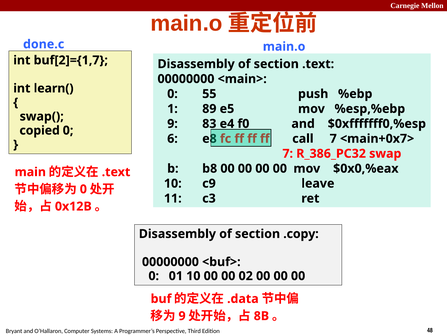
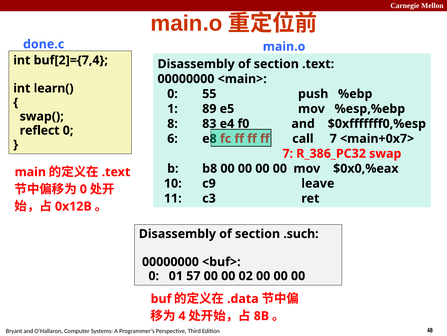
buf[2]={1,7: buf[2]={1,7 -> buf[2]={7,4 (71, 60)
9: 9 -> 8 (172, 123)
copied: copied -> reflect (40, 130)
.copy: .copy -> .such (301, 233)
01 10: 10 -> 57 (193, 275)
9: 9 -> 4 (182, 315)
